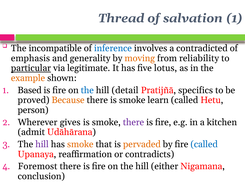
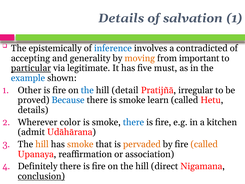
Thread: Thread -> Details (121, 18)
incompatible: incompatible -> epistemically (55, 48)
emphasis: emphasis -> accepting (30, 58)
reliability: reliability -> important (199, 58)
lotus: lotus -> must (166, 68)
example colour: orange -> blue (28, 78)
Based: Based -> Other (30, 90)
specifics: specifics -> irregular (196, 90)
Because colour: orange -> blue (68, 100)
person: person -> details (33, 110)
gives: gives -> color (70, 122)
there colour: purple -> blue (134, 122)
hill colour: purple -> orange (42, 144)
called colour: blue -> orange (204, 144)
contradicts: contradicts -> association (150, 154)
Foremost: Foremost -> Definitely (38, 166)
either: either -> direct (165, 166)
conclusion underline: none -> present (41, 176)
